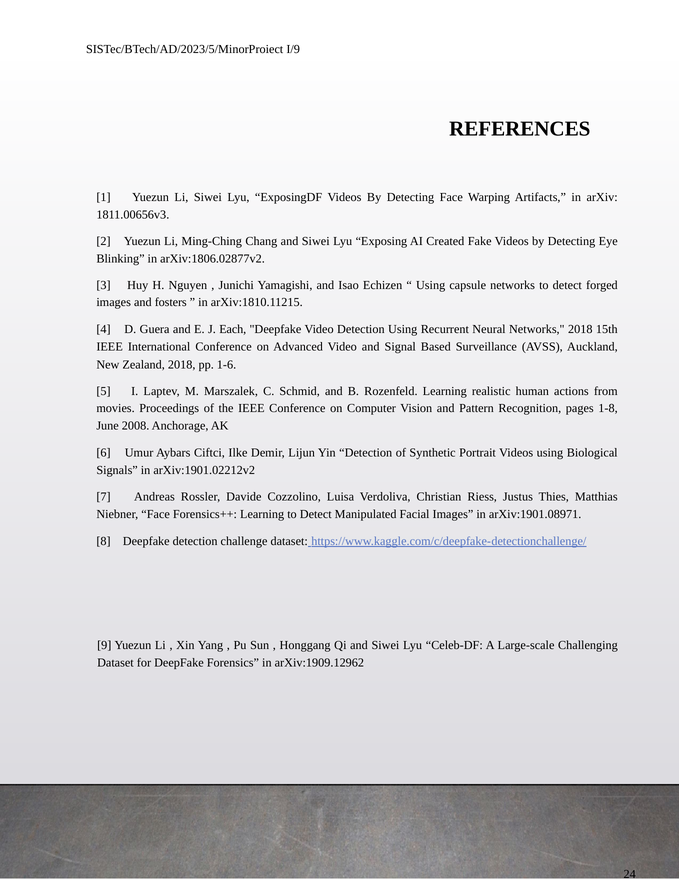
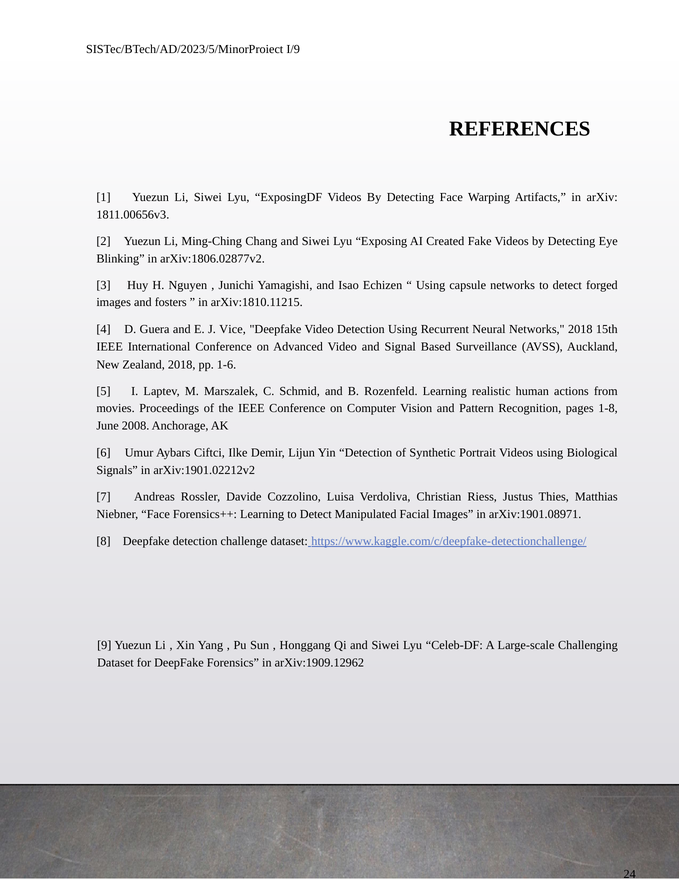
Each: Each -> Vice (233, 329)
